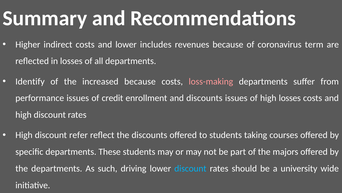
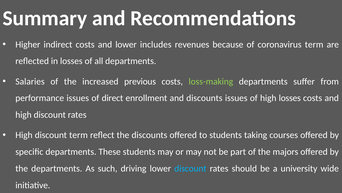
Identify: Identify -> Salaries (30, 81)
increased because: because -> previous (140, 81)
loss-making colour: pink -> light green (211, 81)
credit: credit -> direct (112, 98)
discount refer: refer -> term (79, 135)
